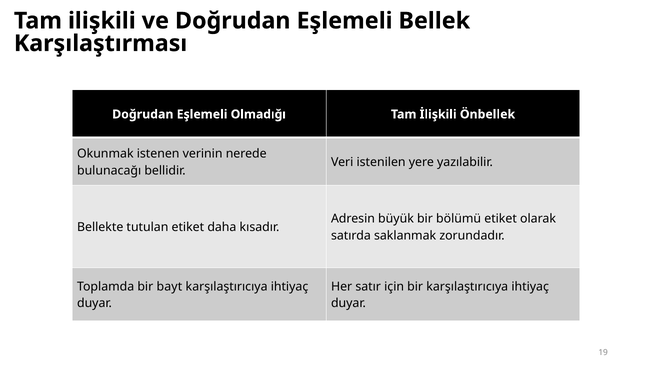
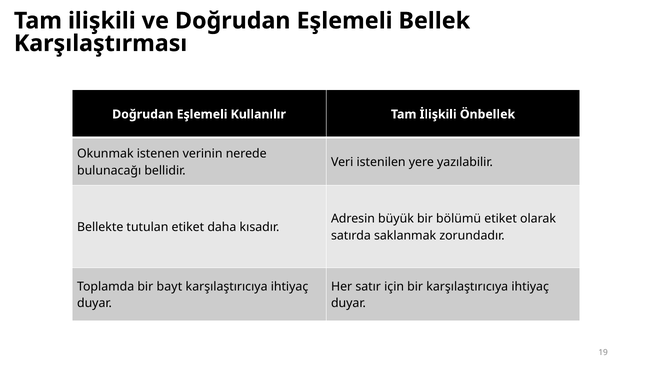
Olmadığı: Olmadığı -> Kullanılır (258, 114)
